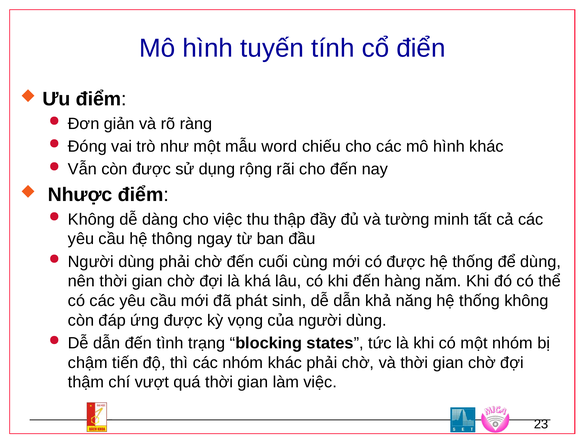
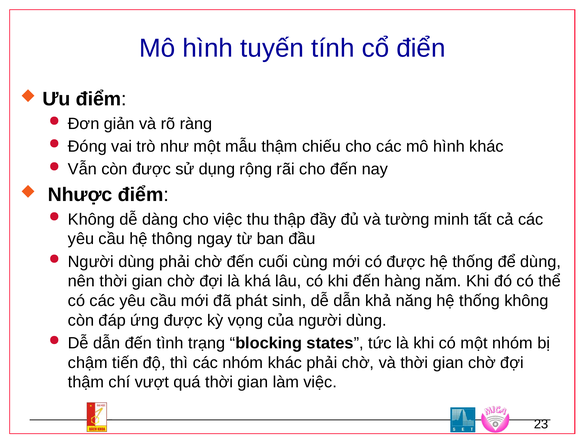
mẫu word: word -> thậm (279, 146)
